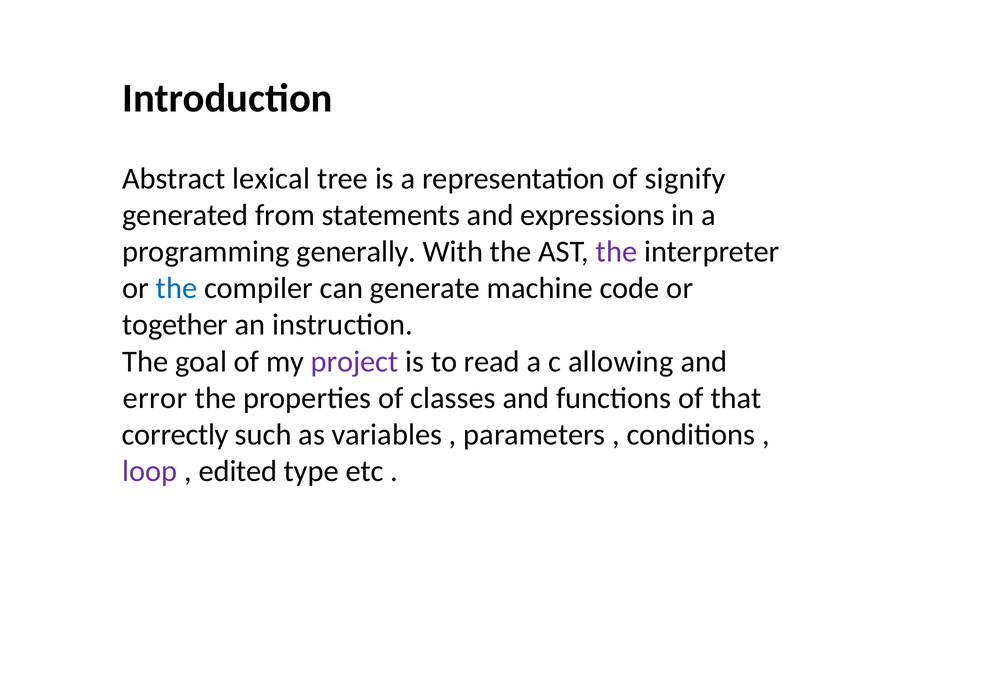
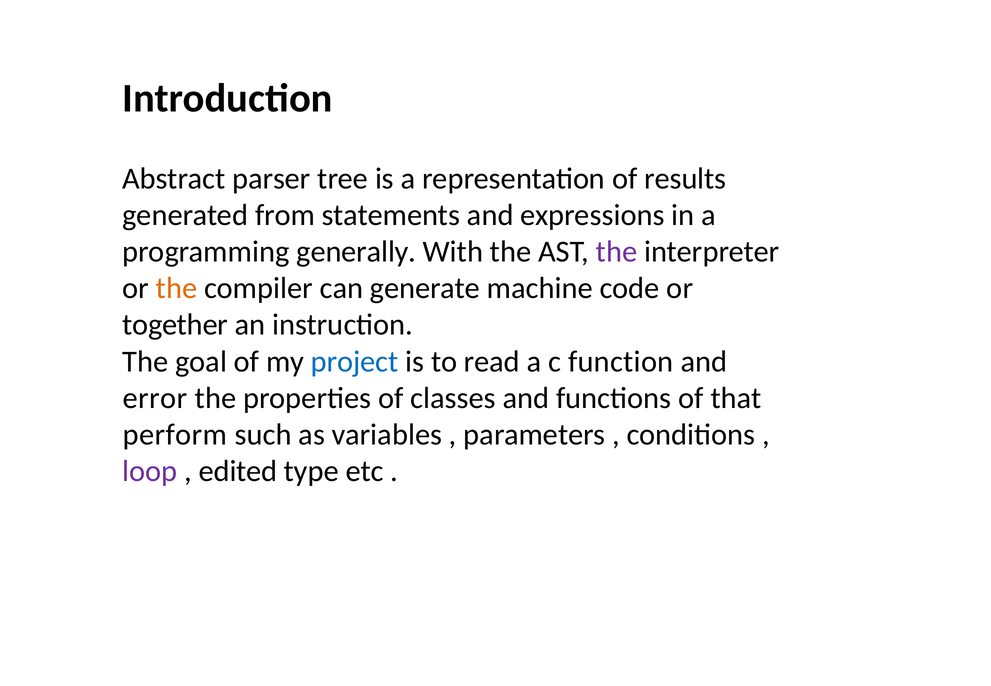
lexical: lexical -> parser (271, 179)
signify: signify -> results (685, 179)
the colour: blue -> orange (177, 288)
project colour: purple -> blue (355, 362)
allowing: allowing -> function (621, 362)
correctly: correctly -> perform (175, 435)
